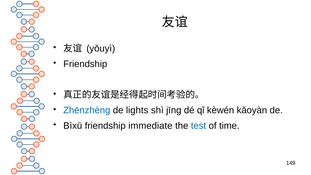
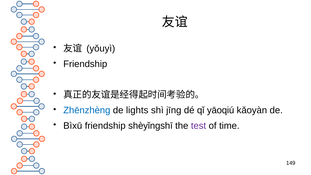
kèwén: kèwén -> yāoqiú (221, 110)
immediate: immediate -> shèyǐngshī (150, 126)
test colour: blue -> purple (199, 126)
